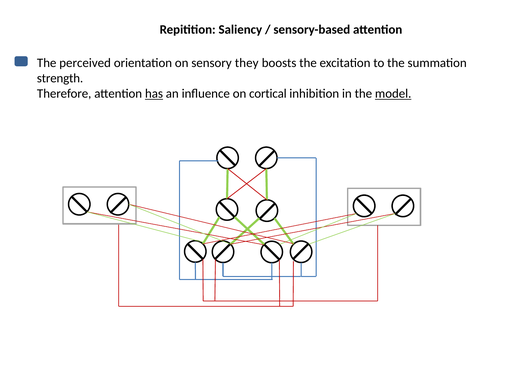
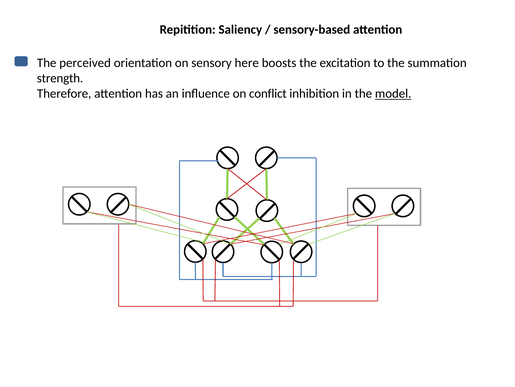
they: they -> here (247, 63)
has underline: present -> none (154, 94)
cortical: cortical -> conflict (268, 94)
